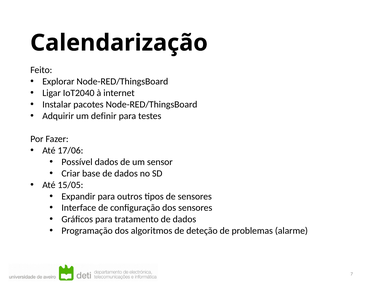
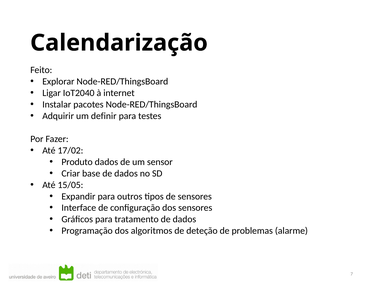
17/06: 17/06 -> 17/02 (70, 151)
Possível: Possível -> Produto (77, 162)
